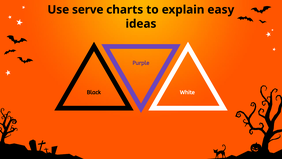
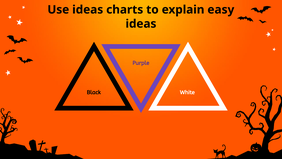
Use serve: serve -> ideas (88, 10)
